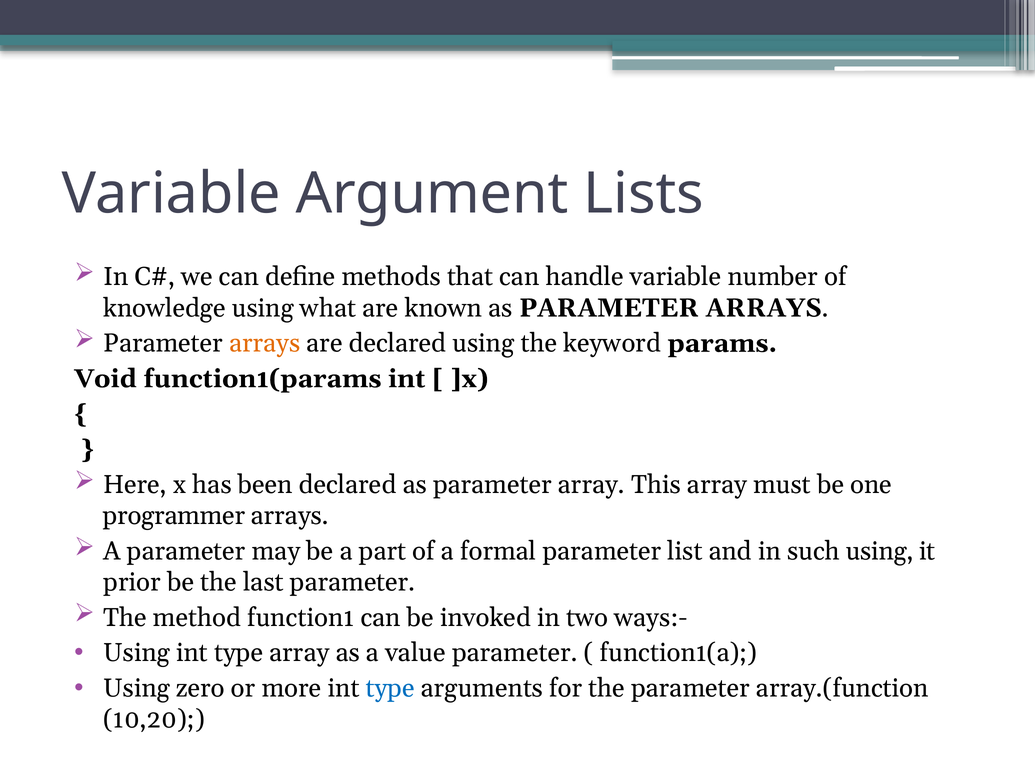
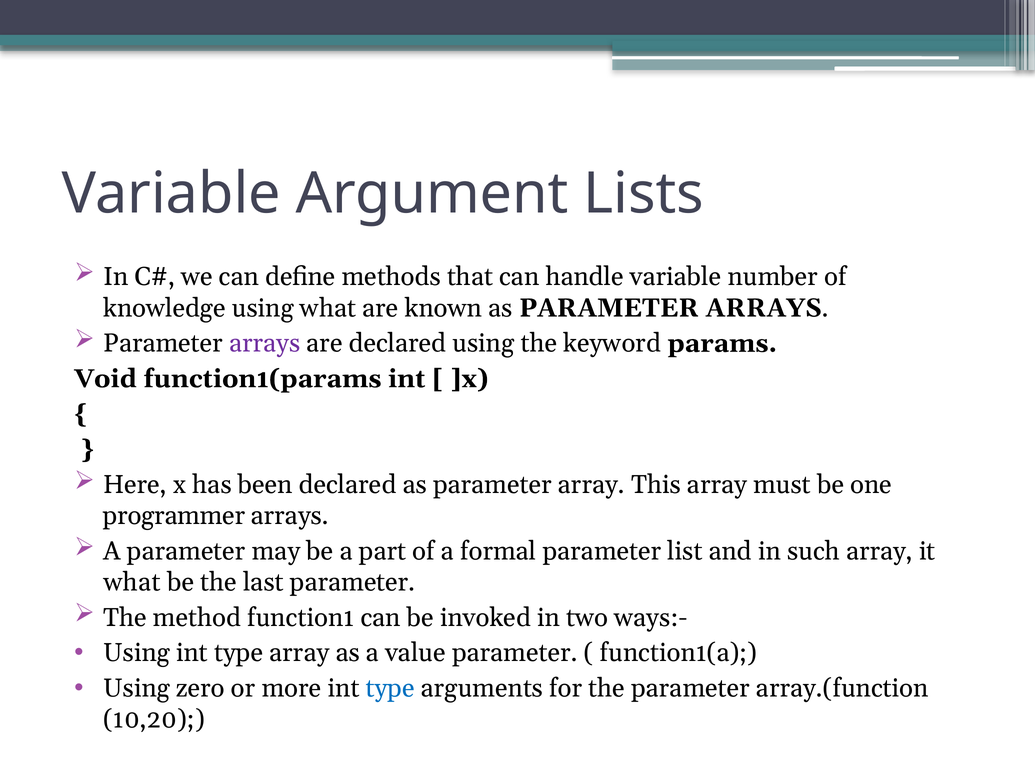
arrays colour: orange -> purple (265, 343)
such using: using -> array (880, 551)
prior: prior -> what (132, 582)
